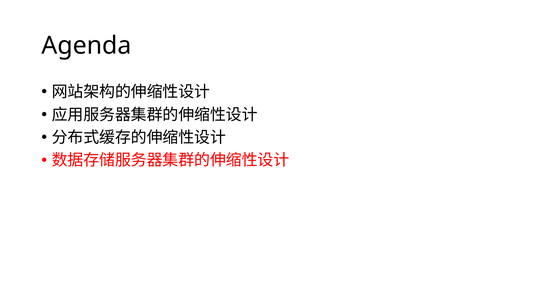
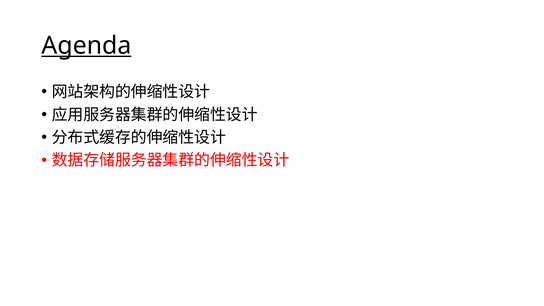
Agenda underline: none -> present (86, 46)
